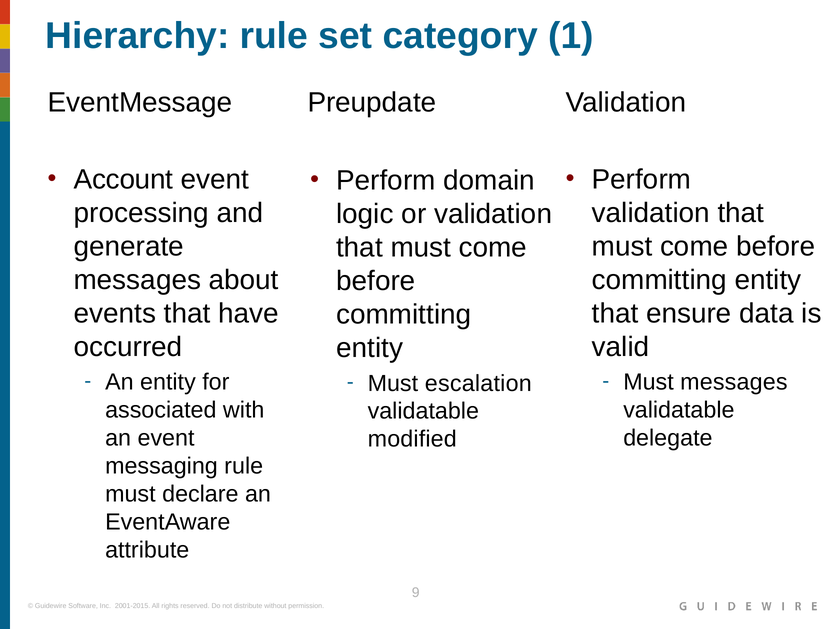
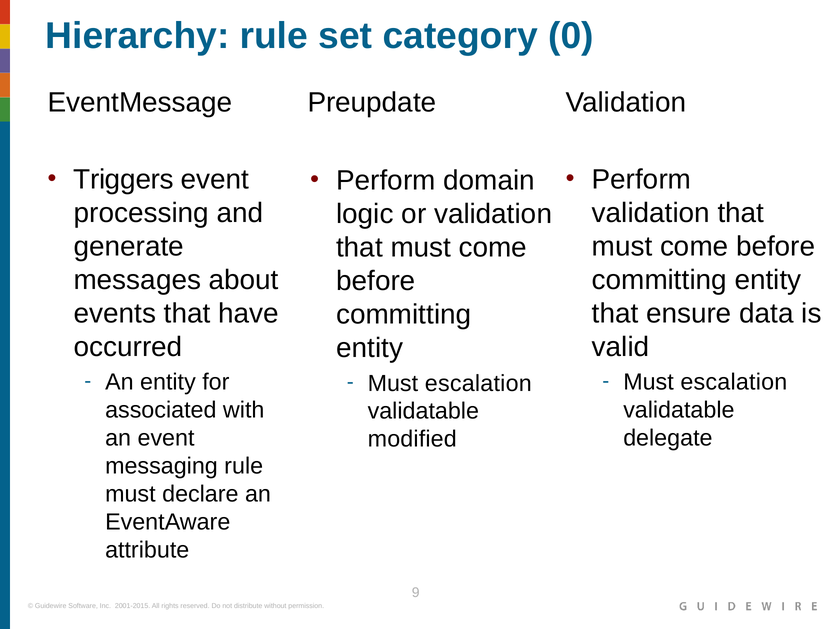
1: 1 -> 0 (571, 36)
Account: Account -> Triggers (124, 179)
messages: messages -> escalation (734, 382)
